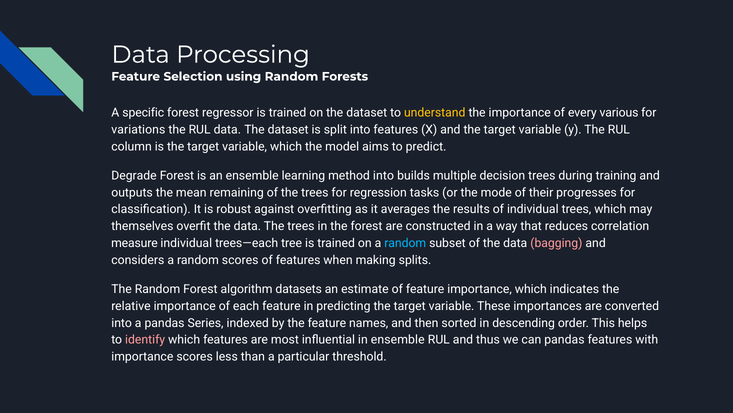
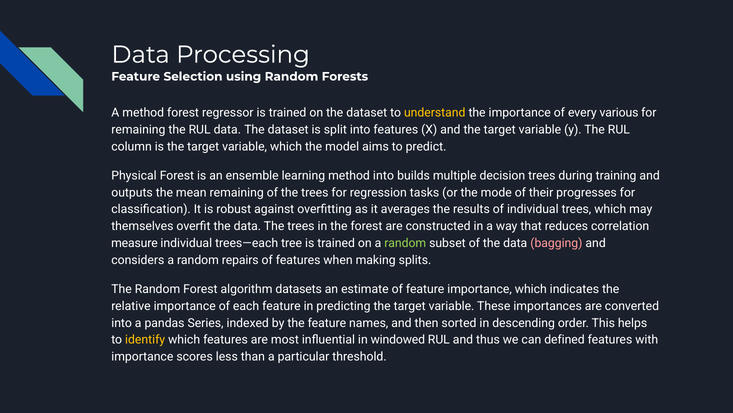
A specific: specific -> method (143, 113)
variations: variations -> remaining (138, 129)
Degrade: Degrade -> Physical (134, 175)
random colour: light blue -> light green (405, 243)
random scores: scores -> repairs (240, 260)
identify colour: pink -> yellow (145, 339)
in ensemble: ensemble -> windowed (398, 339)
can pandas: pandas -> defined (564, 339)
